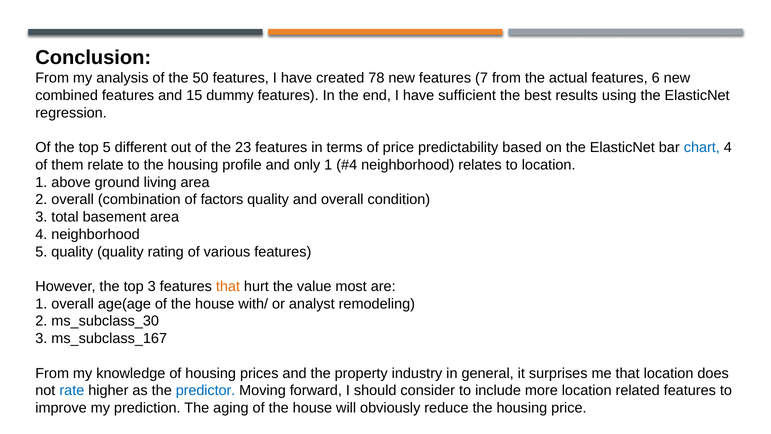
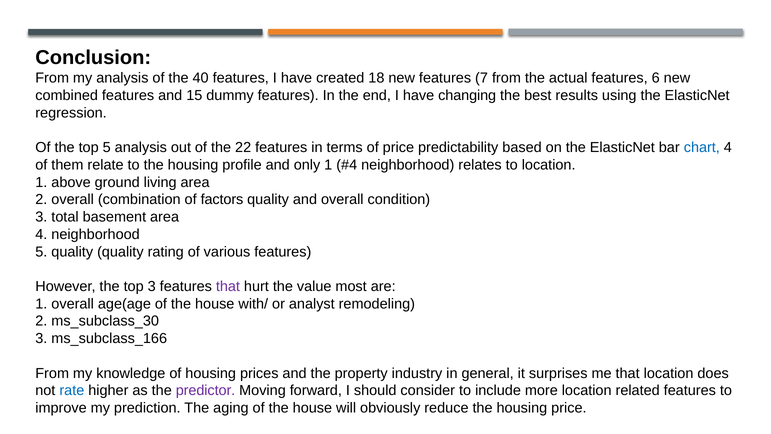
50: 50 -> 40 (201, 78)
78: 78 -> 18 (376, 78)
sufficient: sufficient -> changing (467, 95)
5 different: different -> analysis (141, 147)
23: 23 -> 22 (243, 147)
that colour: orange -> purple (228, 286)
ms_subclass_167: ms_subclass_167 -> ms_subclass_166 (109, 338)
predictor colour: blue -> purple (206, 390)
